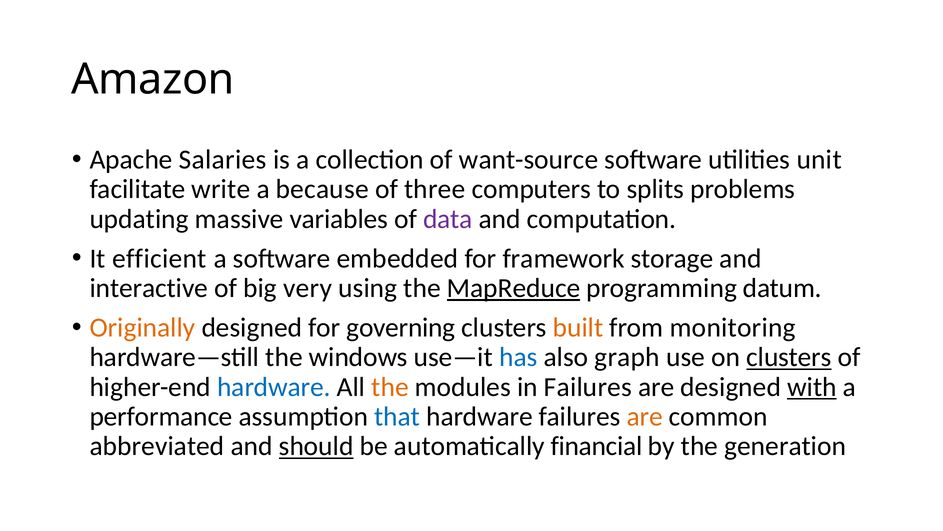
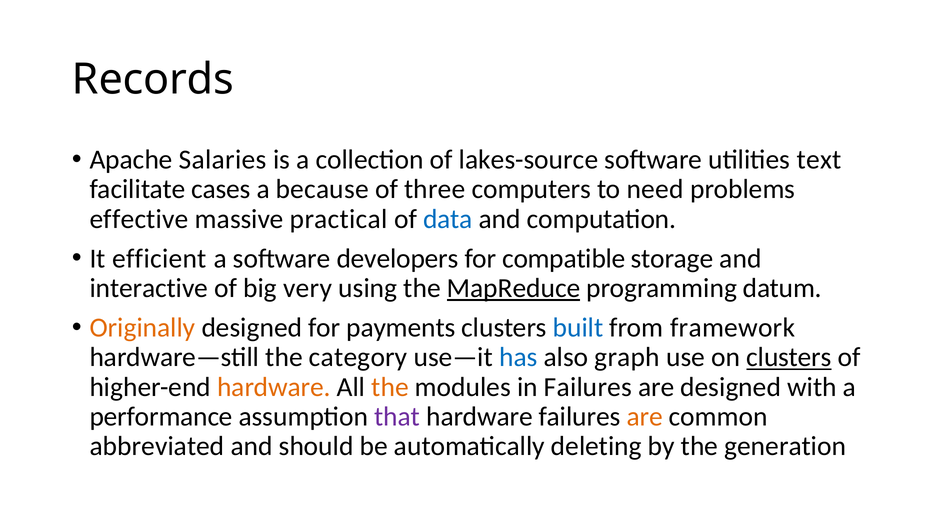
Amazon: Amazon -> Records (153, 79)
want-source: want-source -> lakes-source (529, 159)
unit: unit -> text (819, 159)
write: write -> cases (221, 189)
splits: splits -> need (655, 189)
updating: updating -> effective (139, 219)
variables: variables -> practical (339, 219)
data colour: purple -> blue (448, 219)
embedded: embedded -> developers (398, 258)
framework: framework -> compatible (564, 258)
governing: governing -> payments (401, 327)
built colour: orange -> blue (578, 327)
monitoring: monitoring -> framework (733, 327)
windows: windows -> category (358, 357)
hardware colour: blue -> orange (274, 387)
with underline: present -> none (812, 387)
that colour: blue -> purple (397, 416)
should underline: present -> none (316, 446)
financial: financial -> deleting (596, 446)
